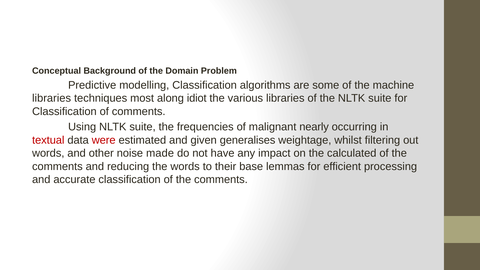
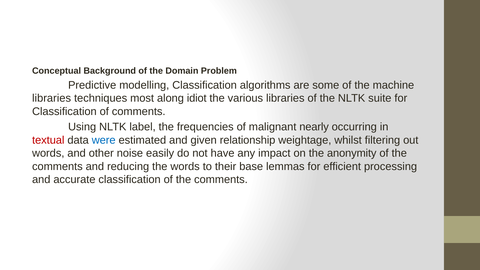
Using NLTK suite: suite -> label (143, 127)
were colour: red -> blue (104, 140)
generalises: generalises -> relationship (248, 140)
made: made -> easily (160, 153)
calculated: calculated -> anonymity (352, 153)
